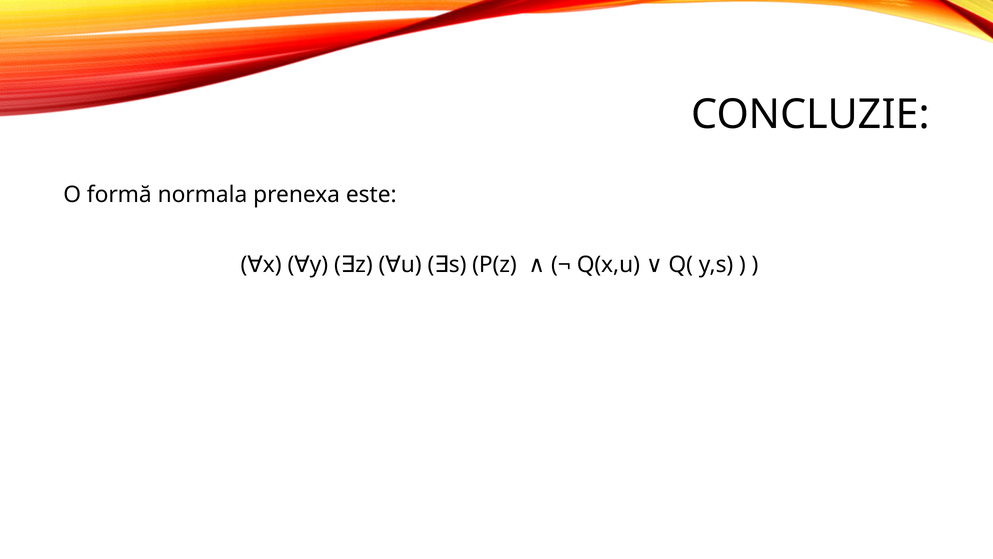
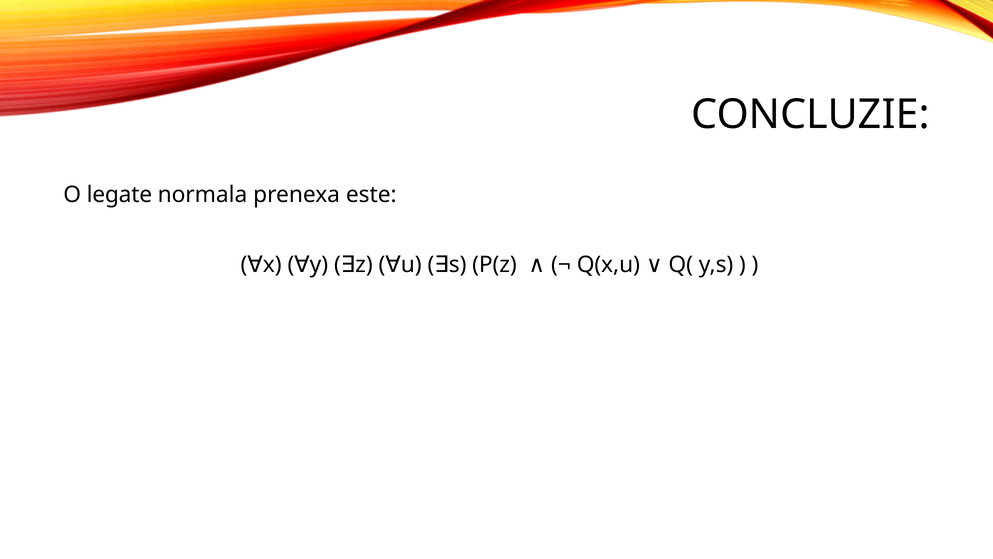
formă: formă -> legate (119, 195)
